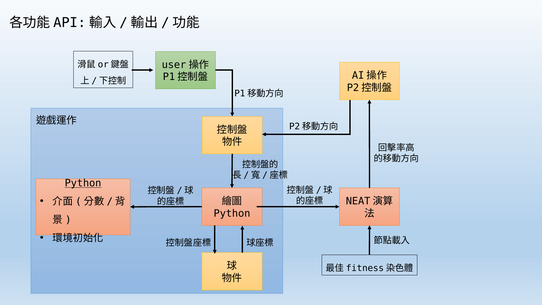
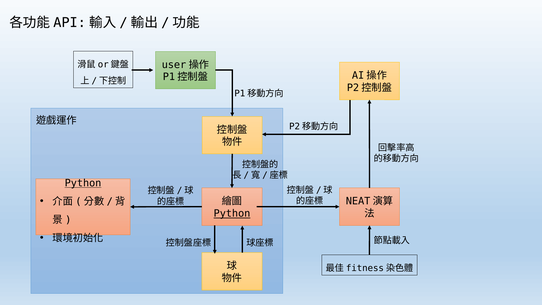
Python underline: none -> present (232, 213)
